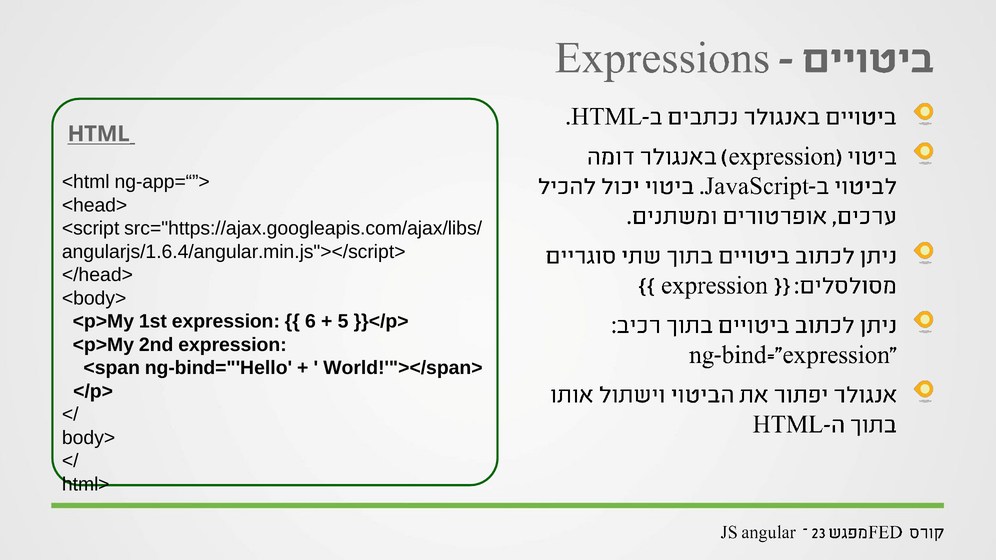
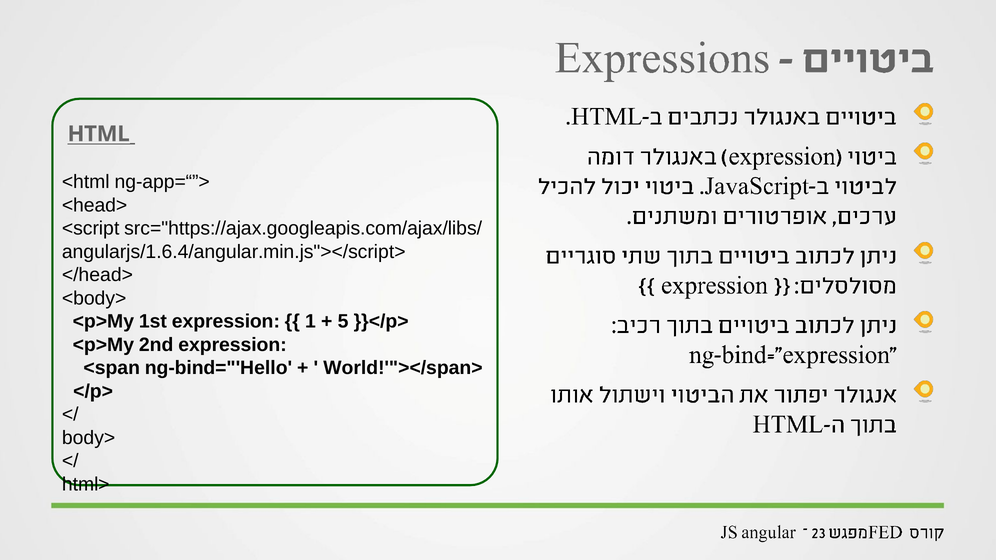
6: 6 -> 1 (310, 322)
